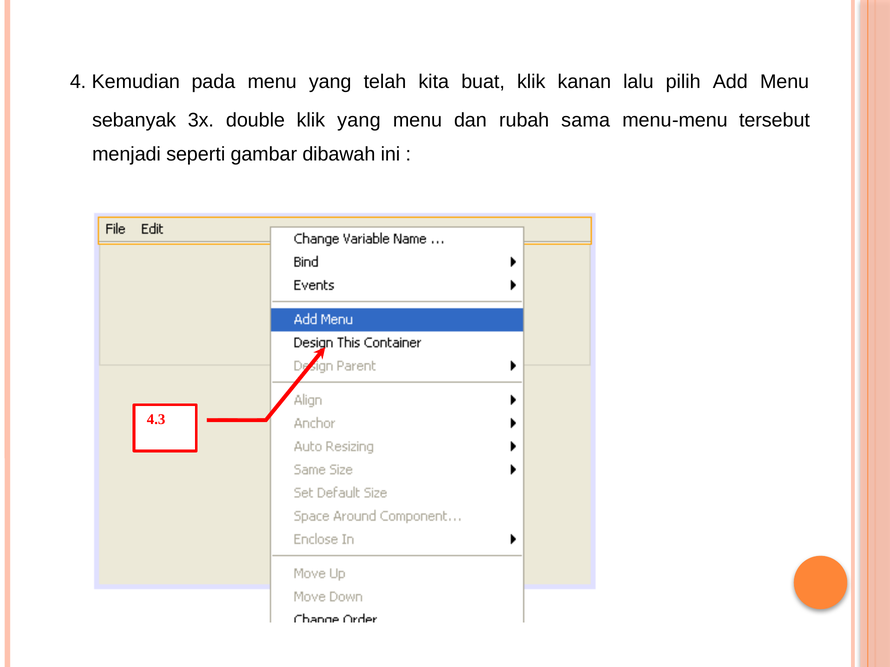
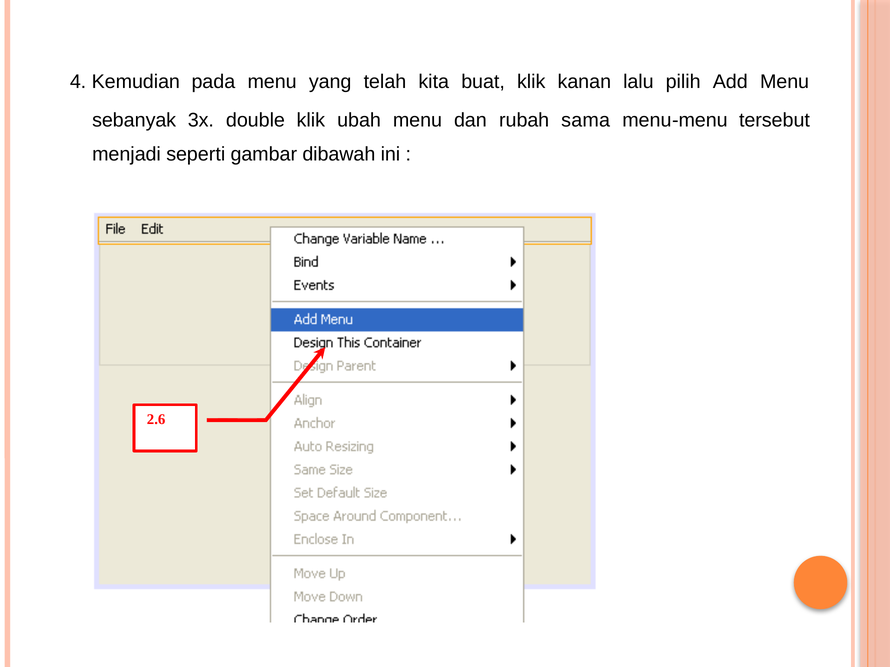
klik yang: yang -> ubah (359, 120)
4.3: 4.3 -> 2.6 (156, 419)
